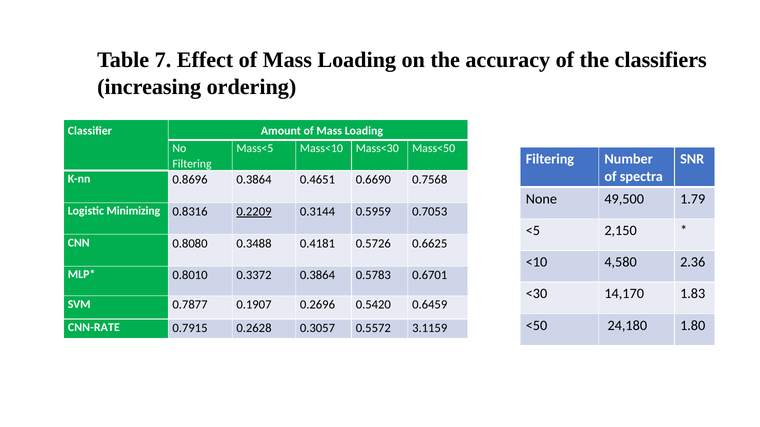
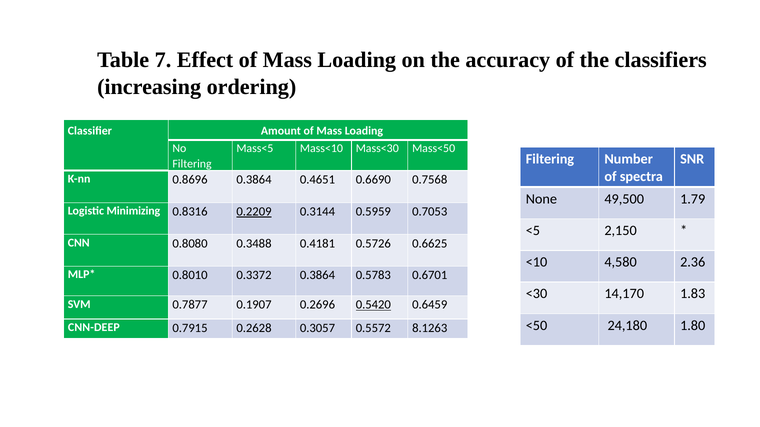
0.5420 underline: none -> present (373, 305)
CNN-RATE: CNN-RATE -> CNN-DEEP (94, 328)
3.1159: 3.1159 -> 8.1263 (430, 328)
